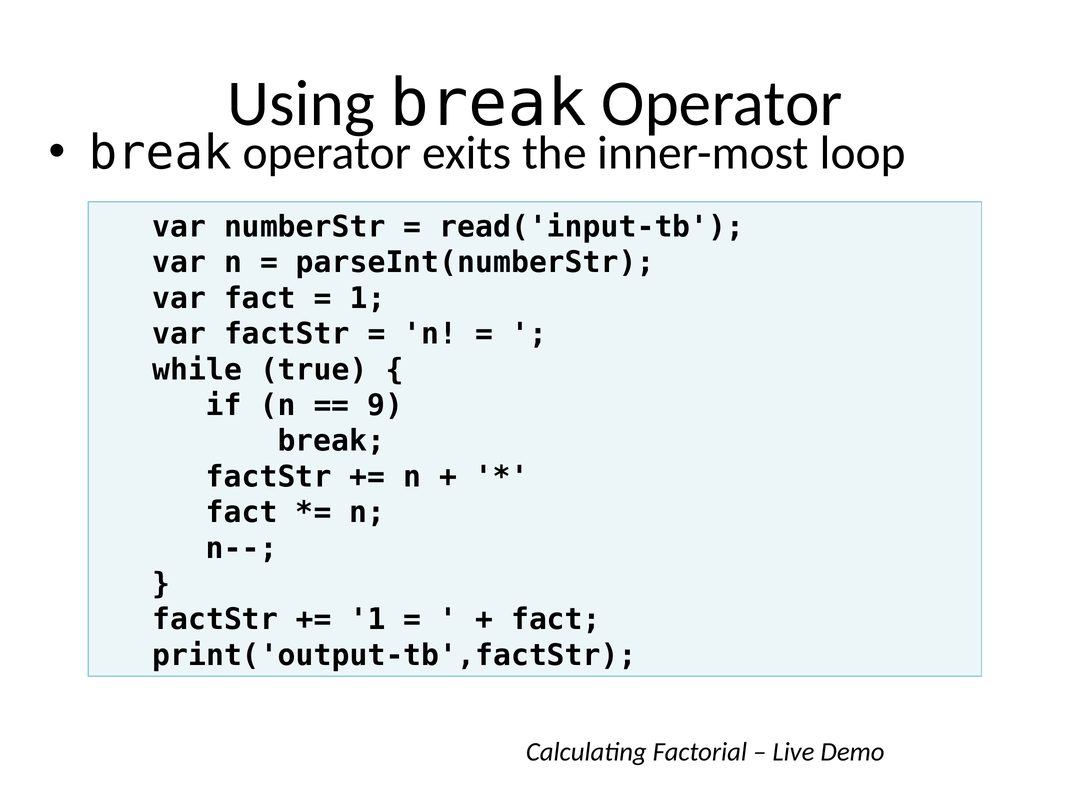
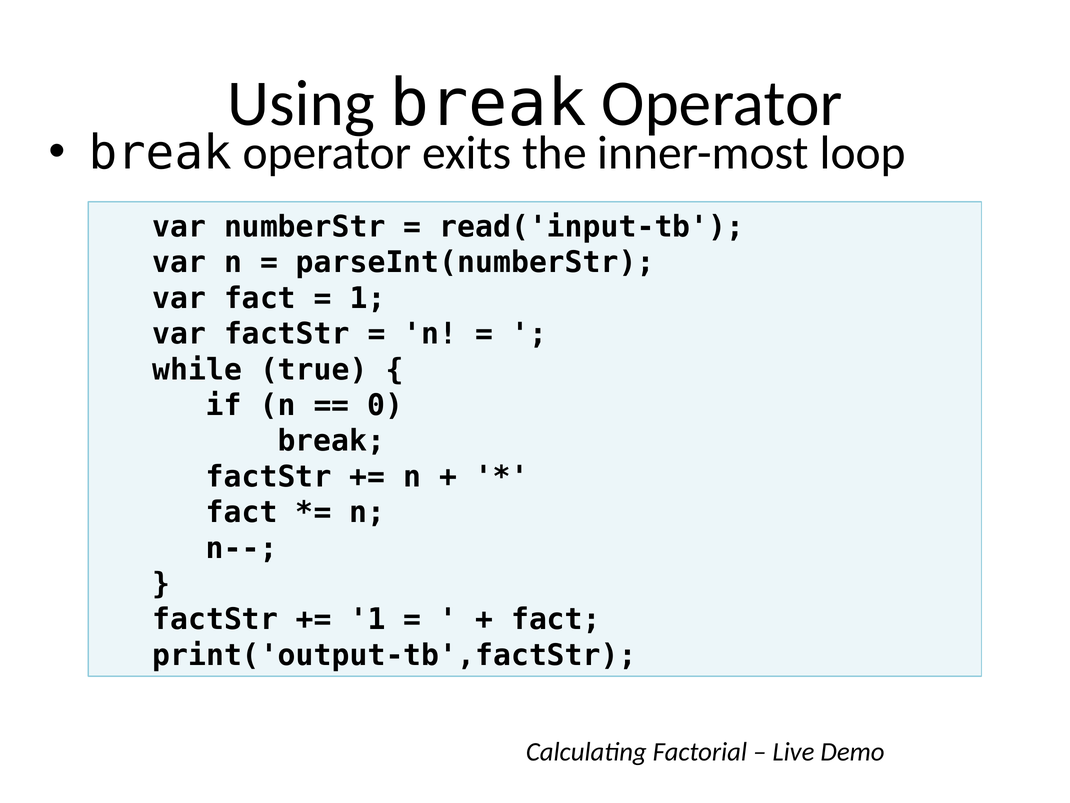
9: 9 -> 0 (385, 405)
